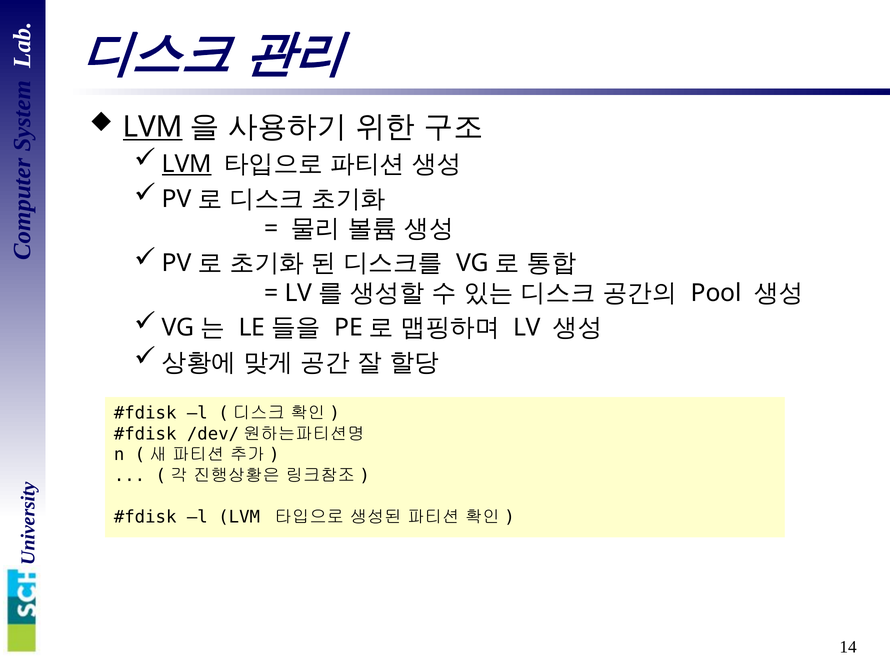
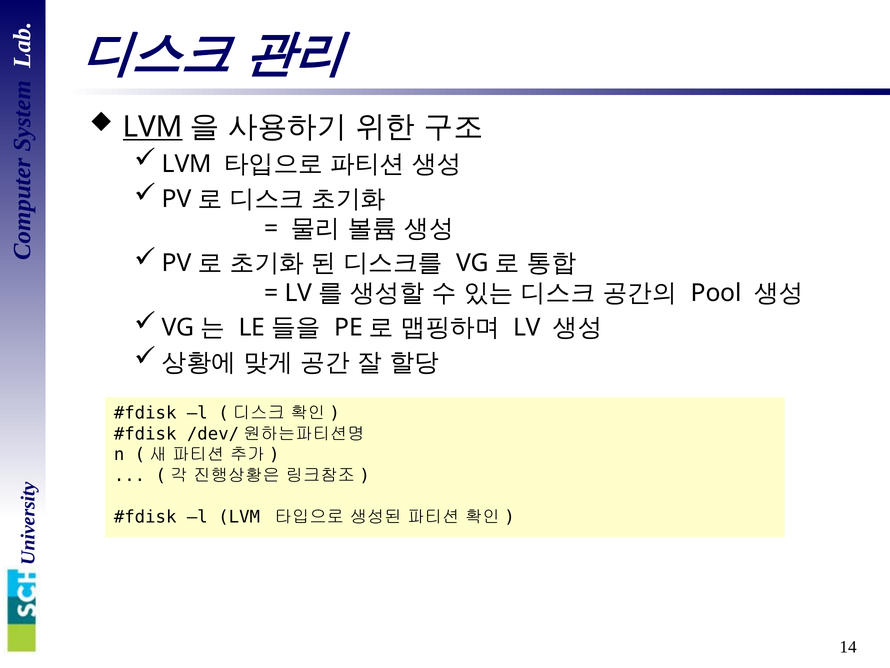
LVM underline: present -> none (187, 164)
